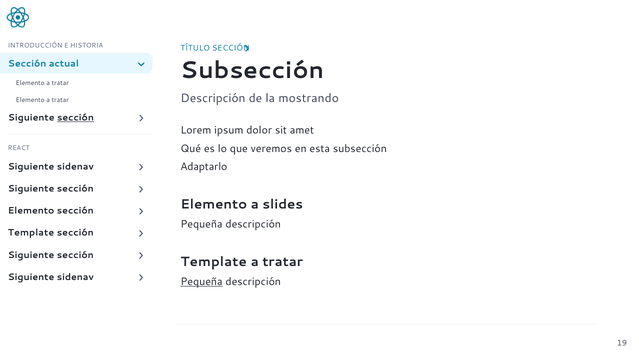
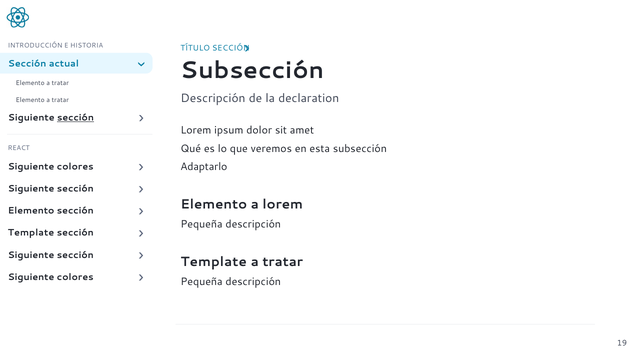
mostrando: mostrando -> declaration (309, 98)
sidenav: sidenav -> colores (75, 166)
a slides: slides -> lorem (283, 204)
sidenav: sidenav -> colores (75, 277)
Pequeña underline: present -> none (202, 281)
